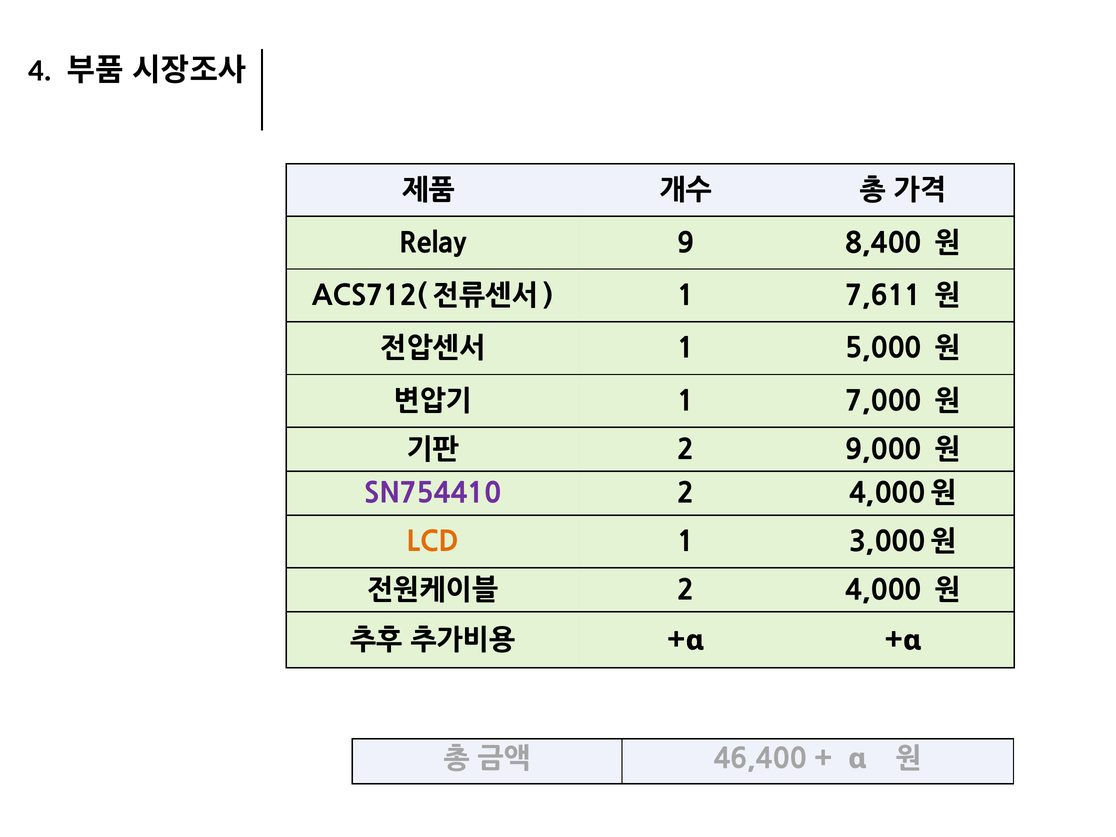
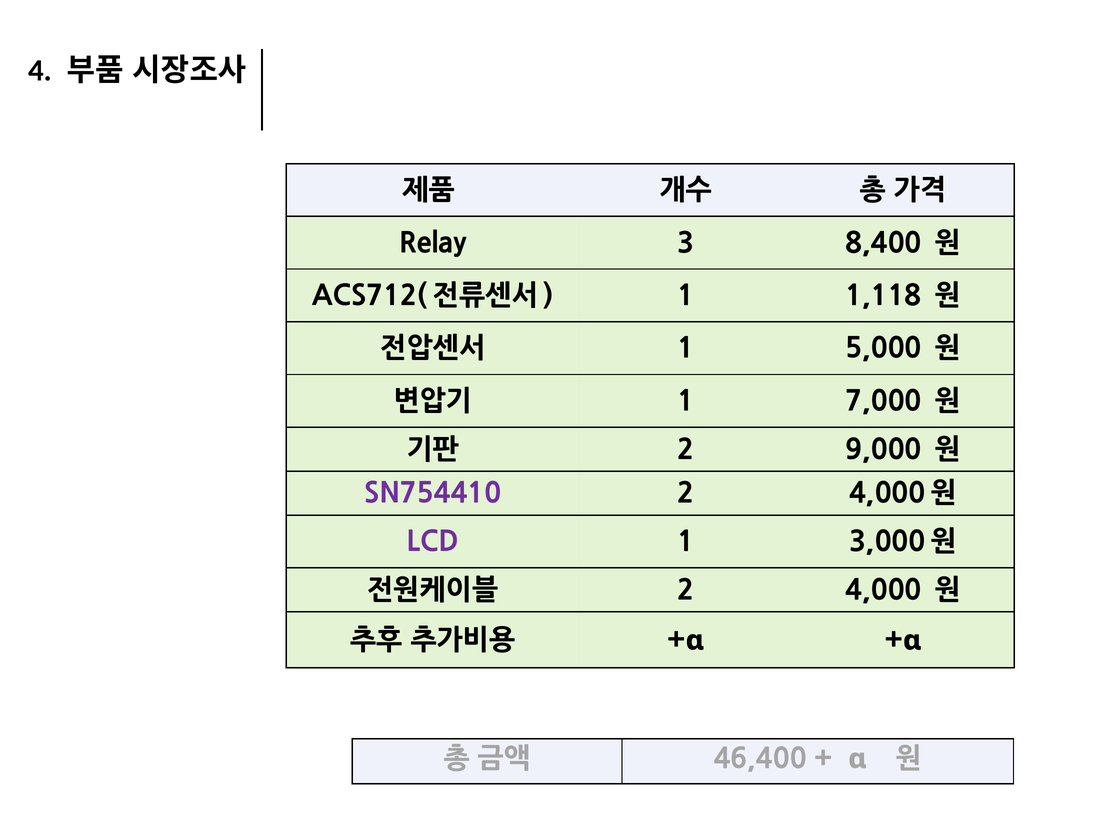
9: 9 -> 3 (686, 243)
7,611: 7,611 -> 1,118 (883, 296)
LCD colour: orange -> purple (433, 542)
